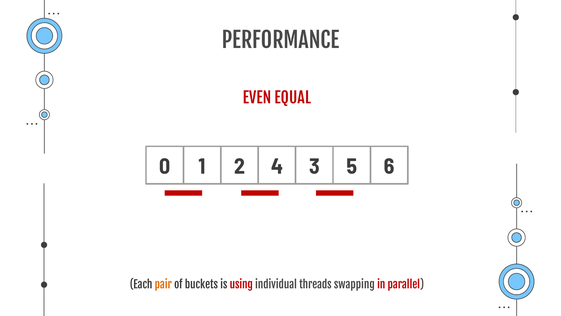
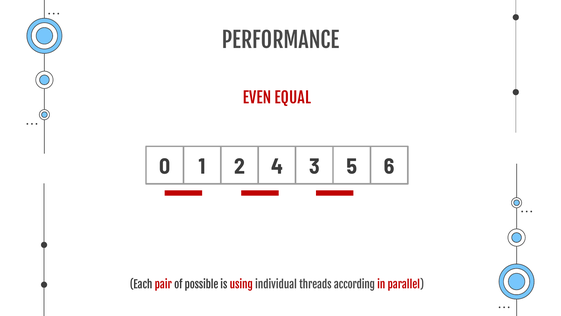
pair colour: orange -> red (163, 284)
buckets: buckets -> possible (201, 284)
swapping: swapping -> according (354, 284)
